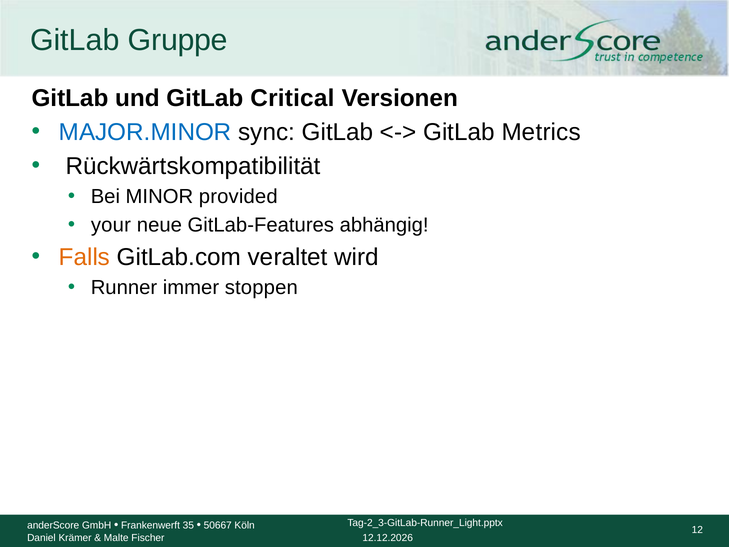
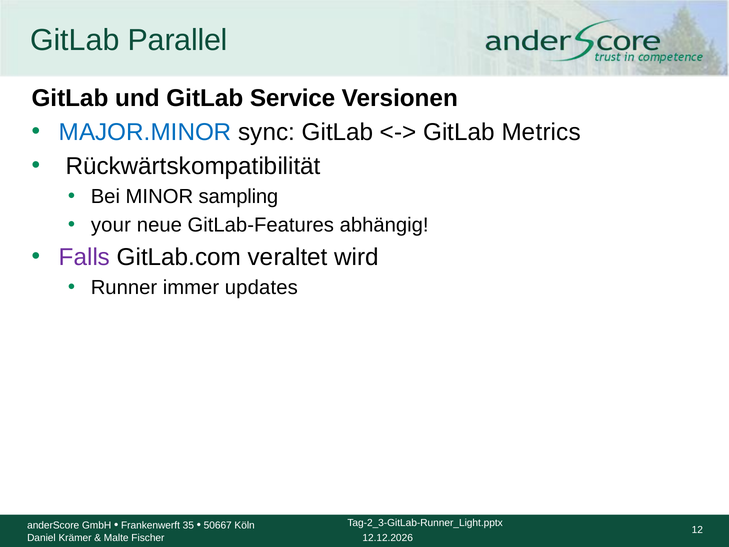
Gruppe: Gruppe -> Parallel (178, 40)
Critical: Critical -> Service (293, 98)
provided: provided -> sampling (238, 197)
Falls colour: orange -> purple (84, 257)
stoppen: stoppen -> updates (261, 287)
